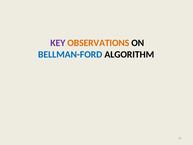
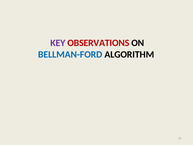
OBSERVATIONS colour: orange -> red (98, 43)
